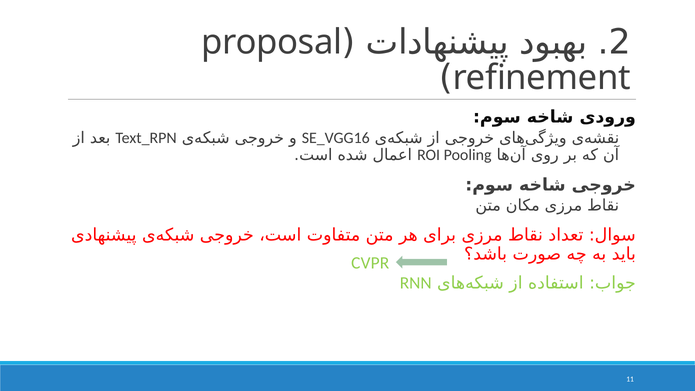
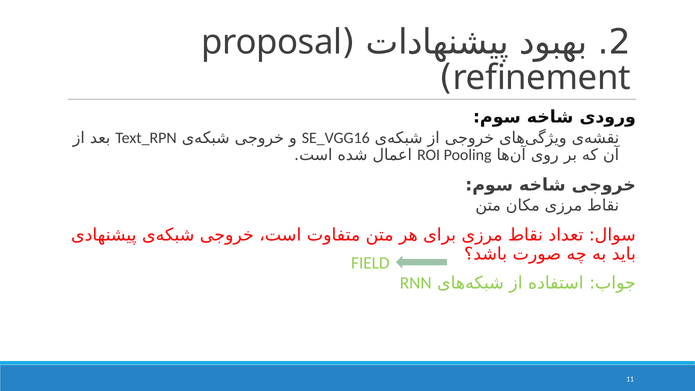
CVPR: CVPR -> FIELD (370, 263)
